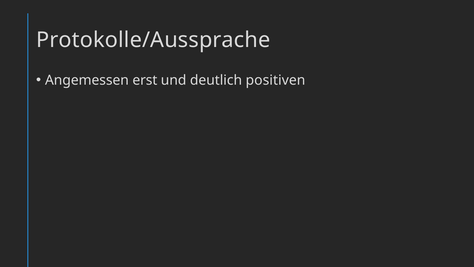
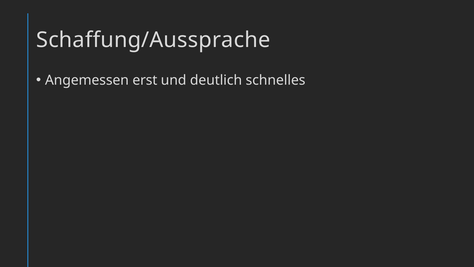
Protokolle/Aussprache: Protokolle/Aussprache -> Schaffung/Aussprache (153, 40)
positiven: positiven -> schnelles (276, 80)
